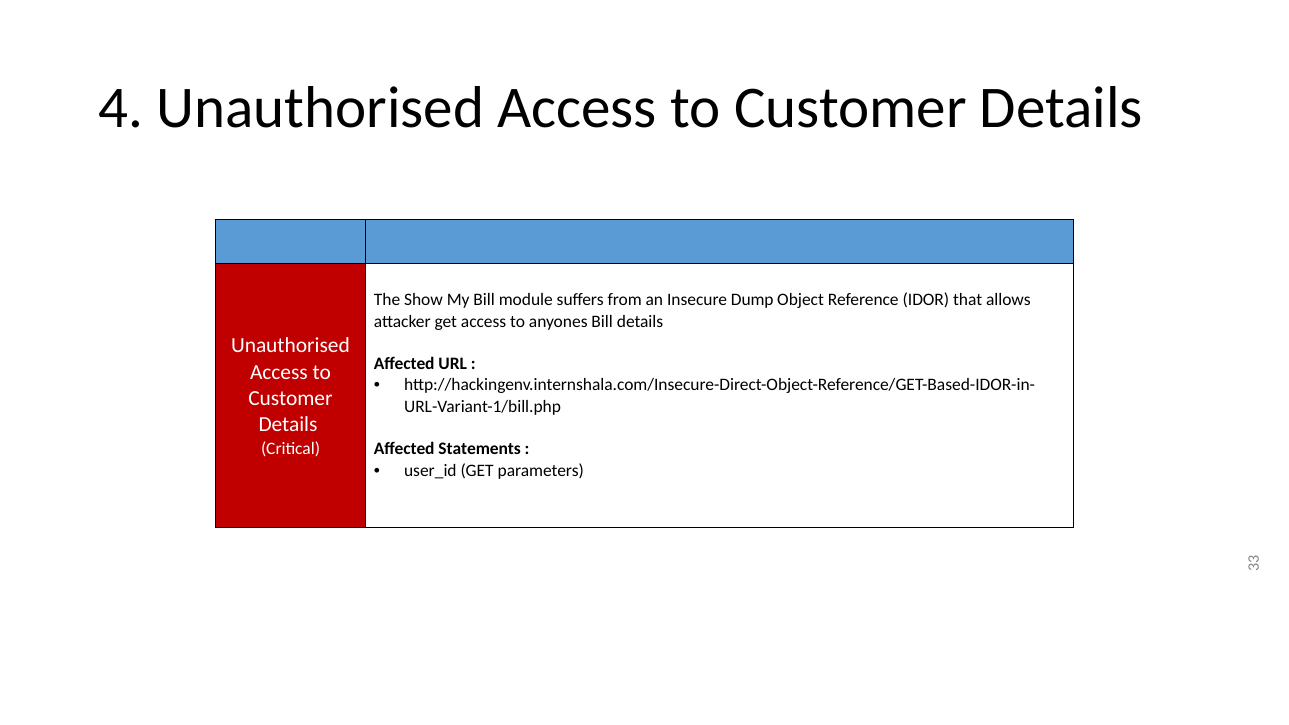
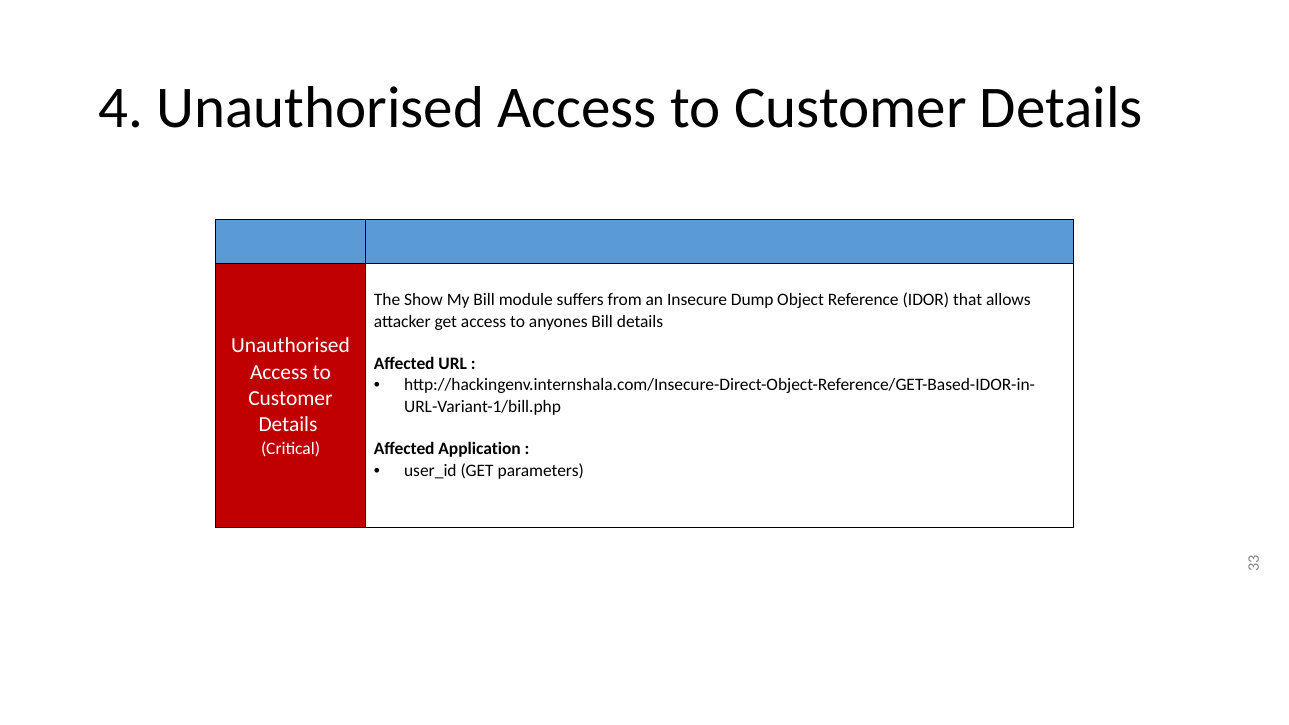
Statements: Statements -> Application (480, 449)
